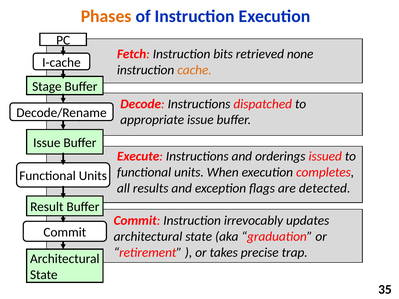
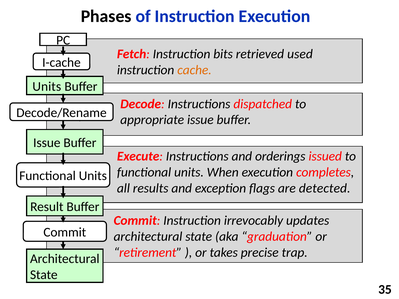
Phases colour: orange -> black (106, 16)
none: none -> used (300, 54)
Stage: Stage -> Units (47, 86)
